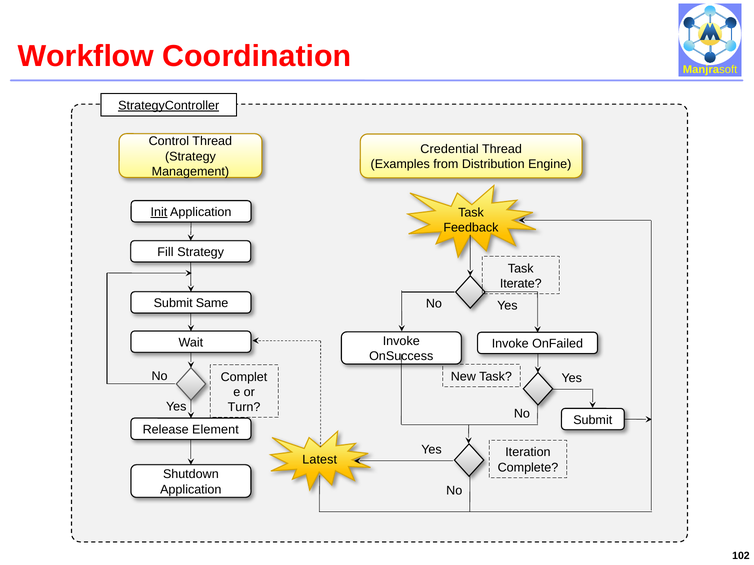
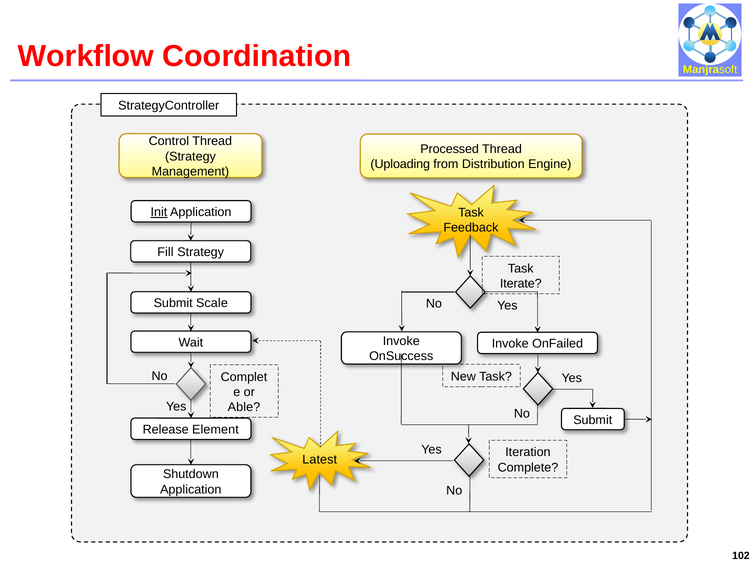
StrategyController underline: present -> none (169, 106)
Credential: Credential -> Processed (450, 149)
Examples: Examples -> Uploading (400, 164)
Same: Same -> Scale (212, 304)
Turn: Turn -> Able (244, 407)
